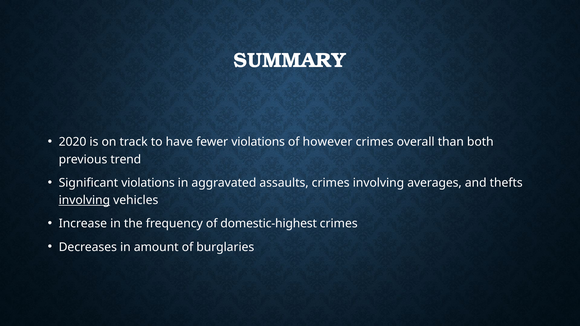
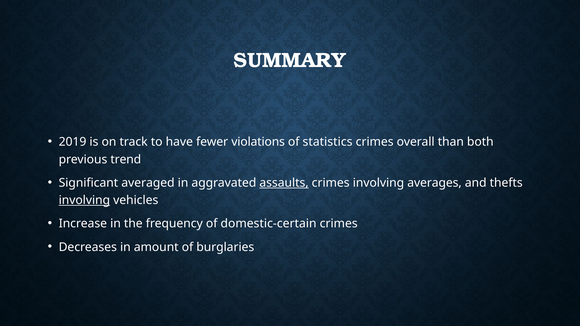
2020: 2020 -> 2019 (73, 142)
however: however -> statistics (328, 142)
Significant violations: violations -> averaged (148, 183)
assaults underline: none -> present (284, 183)
domestic-highest: domestic-highest -> domestic-certain (269, 224)
